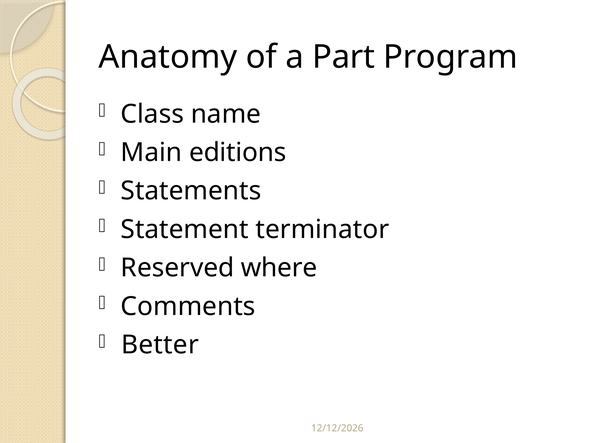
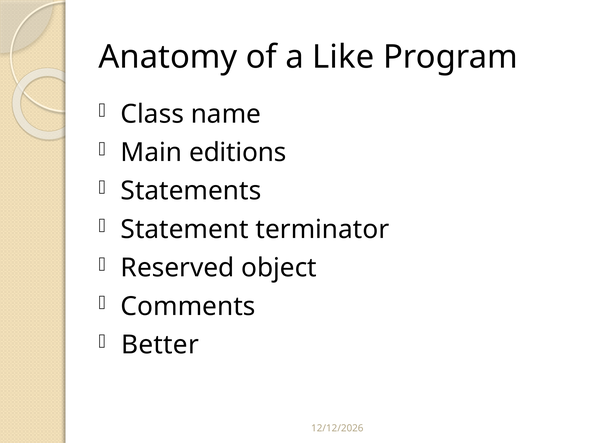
Part: Part -> Like (343, 57)
where: where -> object (279, 268)
